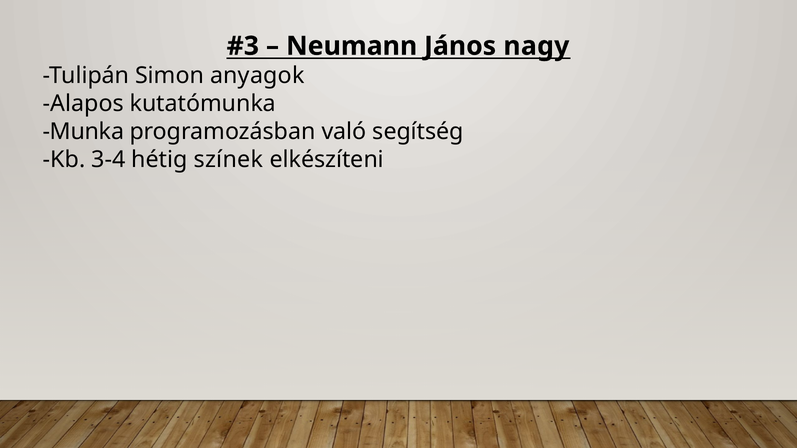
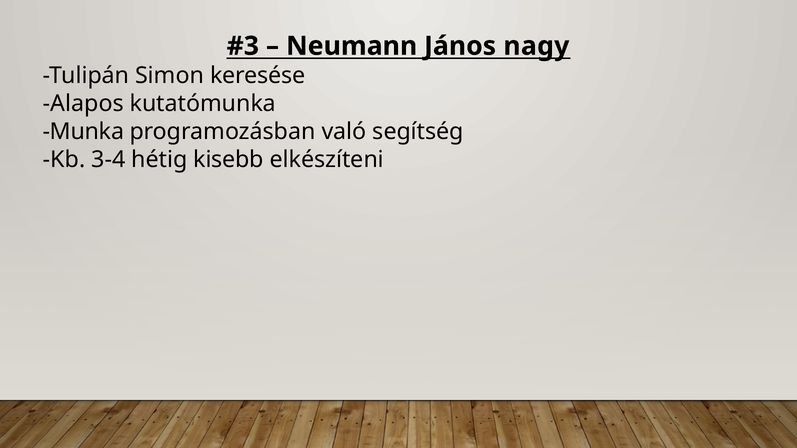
anyagok: anyagok -> keresése (258, 76)
színek: színek -> kisebb (229, 159)
